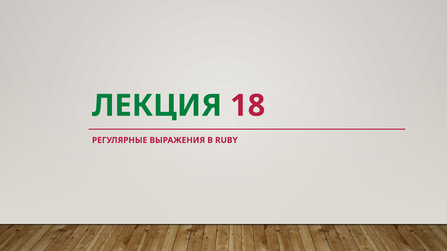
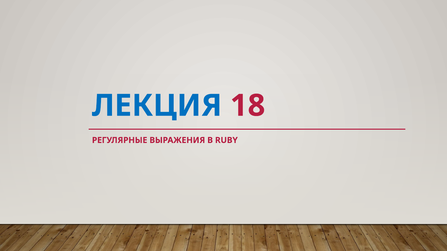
ЛЕКЦИЯ colour: green -> blue (157, 106)
